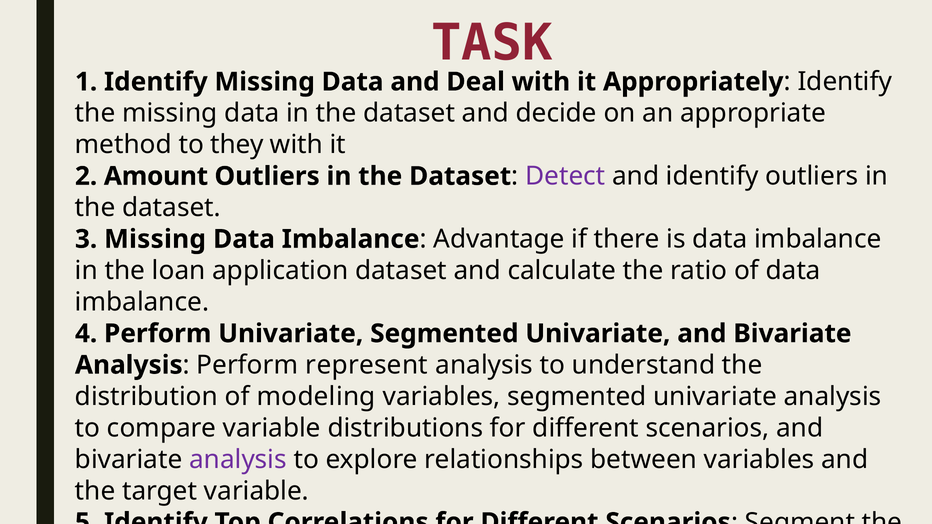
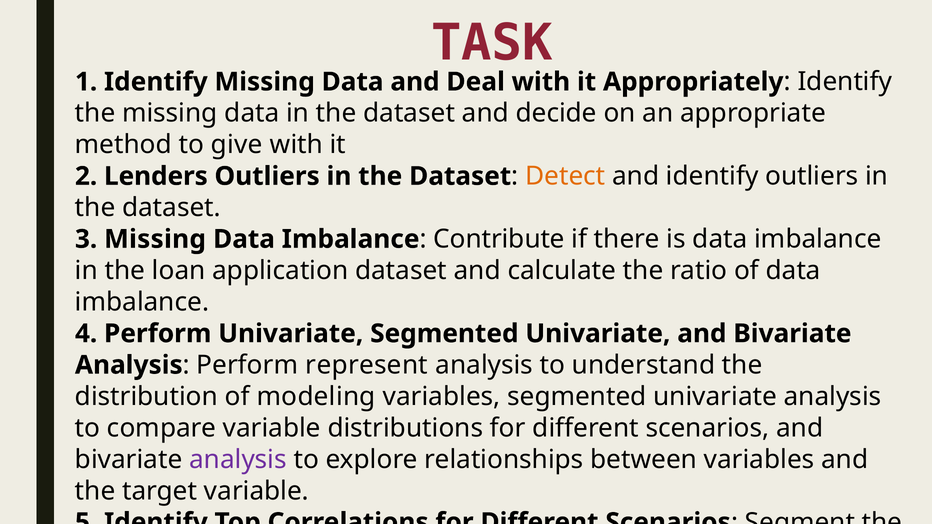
they: they -> give (237, 145)
Amount: Amount -> Lenders (156, 176)
Detect colour: purple -> orange (565, 176)
Advantage: Advantage -> Contribute (499, 239)
